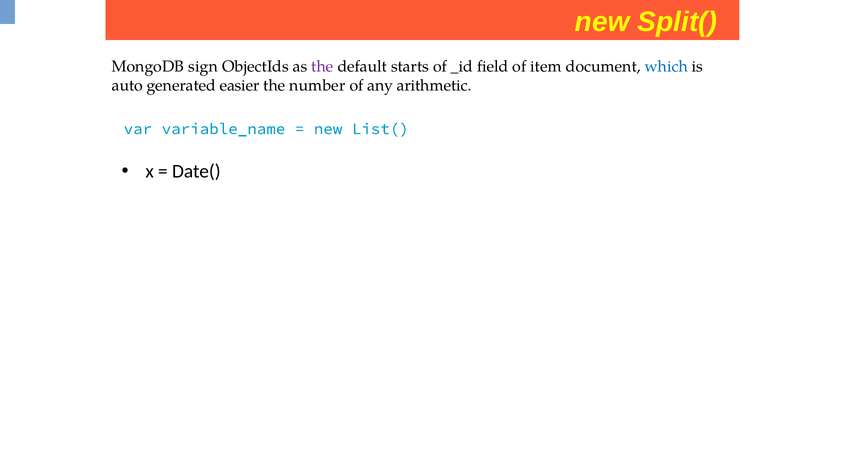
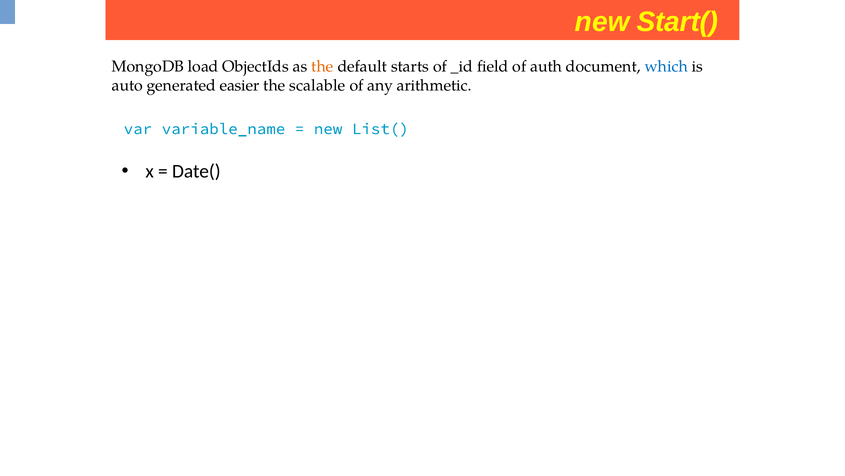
Split(: Split( -> Start( (678, 22)
sign: sign -> load (203, 67)
the colour: purple -> orange (322, 67)
item: item -> auth (546, 67)
number: number -> scalable (317, 86)
